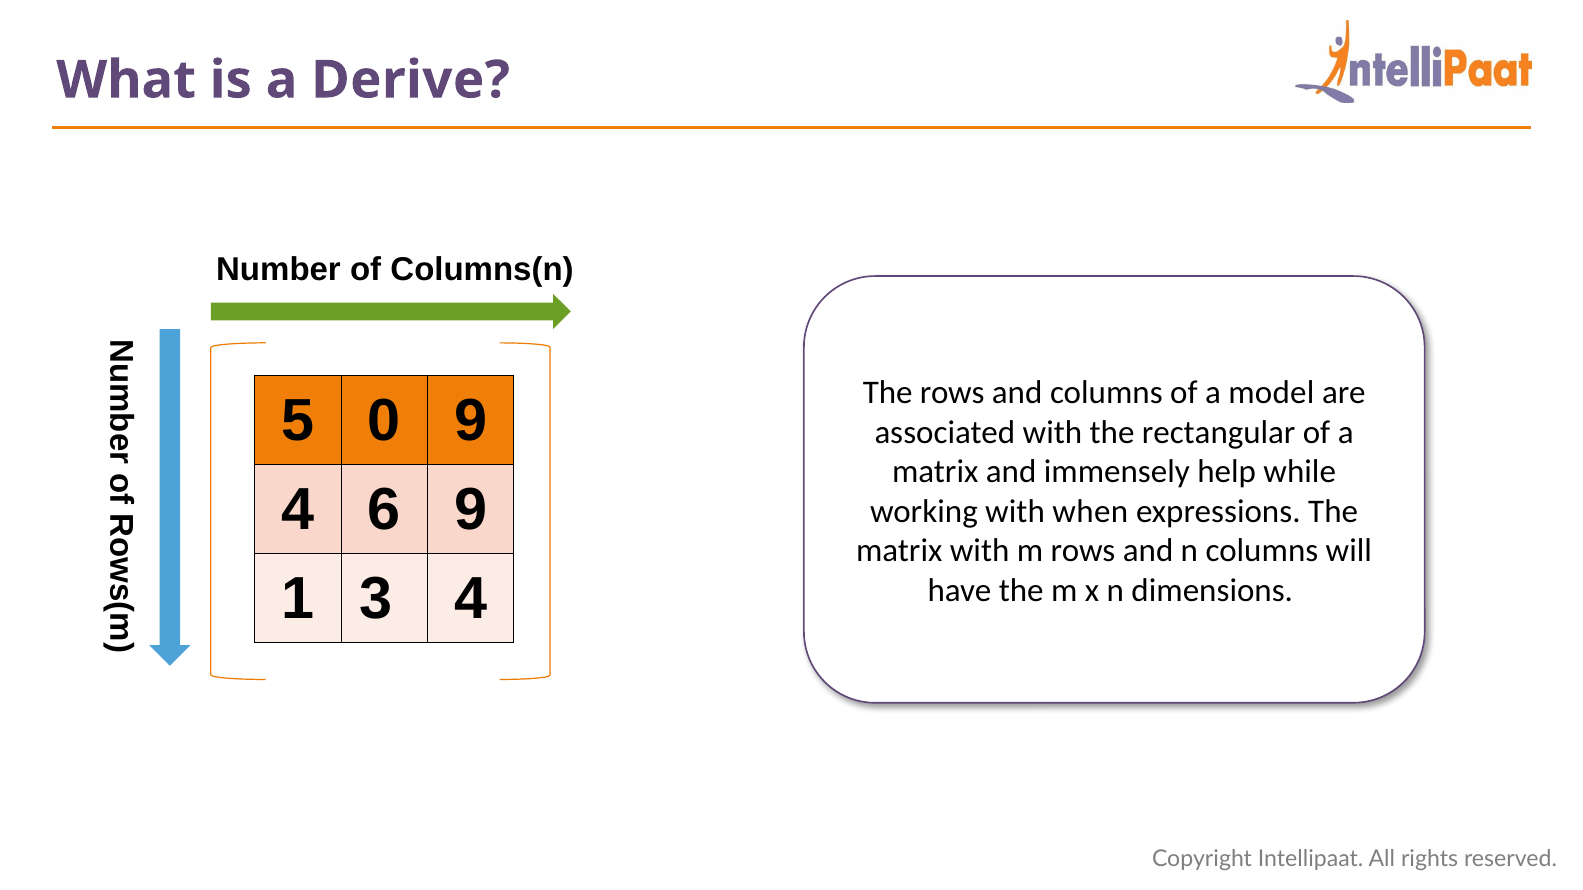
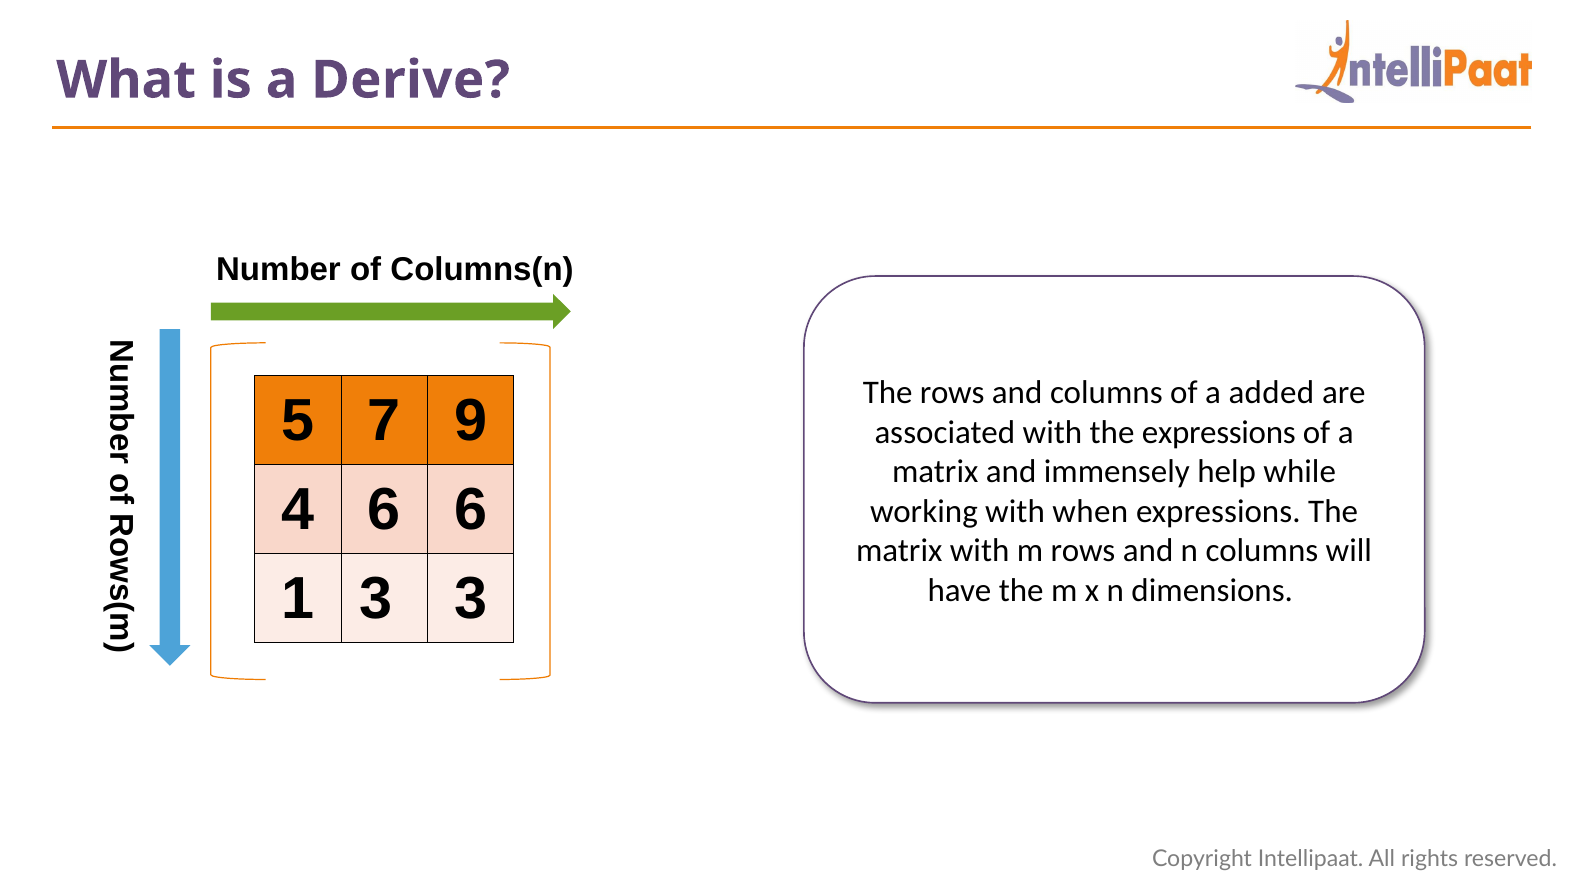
model: model -> added (1271, 393)
0: 0 -> 7 (384, 422)
the rectangular: rectangular -> expressions (1219, 433)
6 9: 9 -> 6 (471, 511)
3 4: 4 -> 3 (471, 600)
